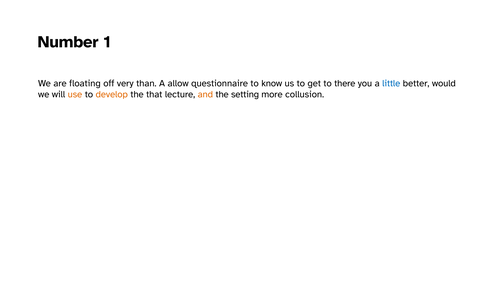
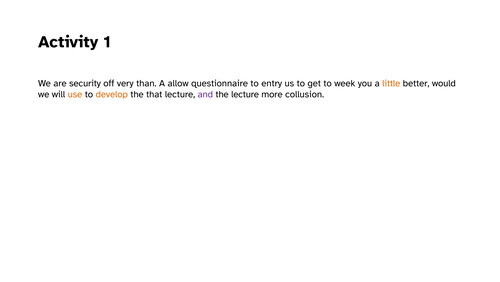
Number: Number -> Activity (68, 42)
floating: floating -> security (85, 83)
know: know -> entry (272, 83)
there: there -> week (345, 83)
little colour: blue -> orange (391, 83)
and colour: orange -> purple (205, 94)
the setting: setting -> lecture (245, 94)
